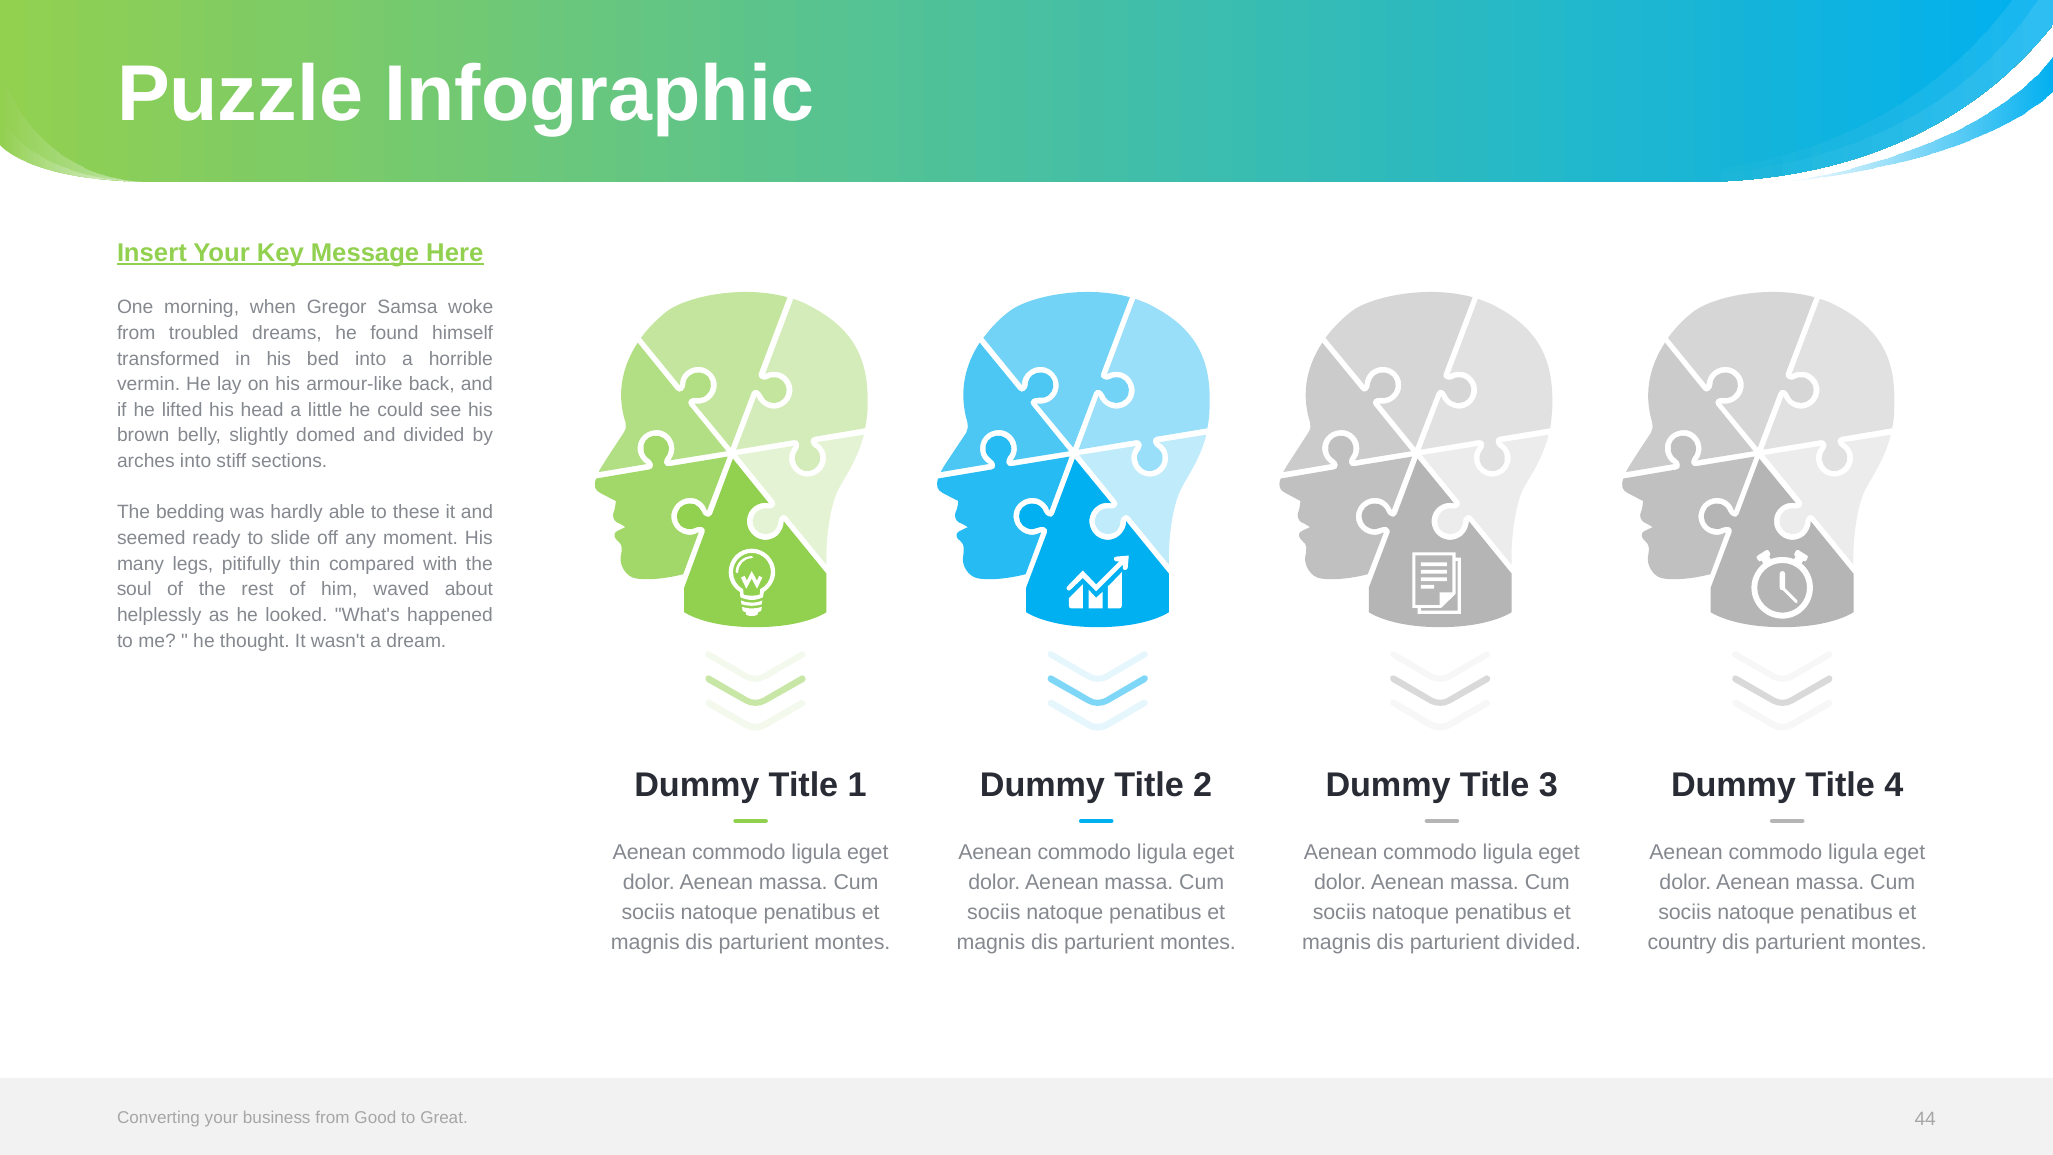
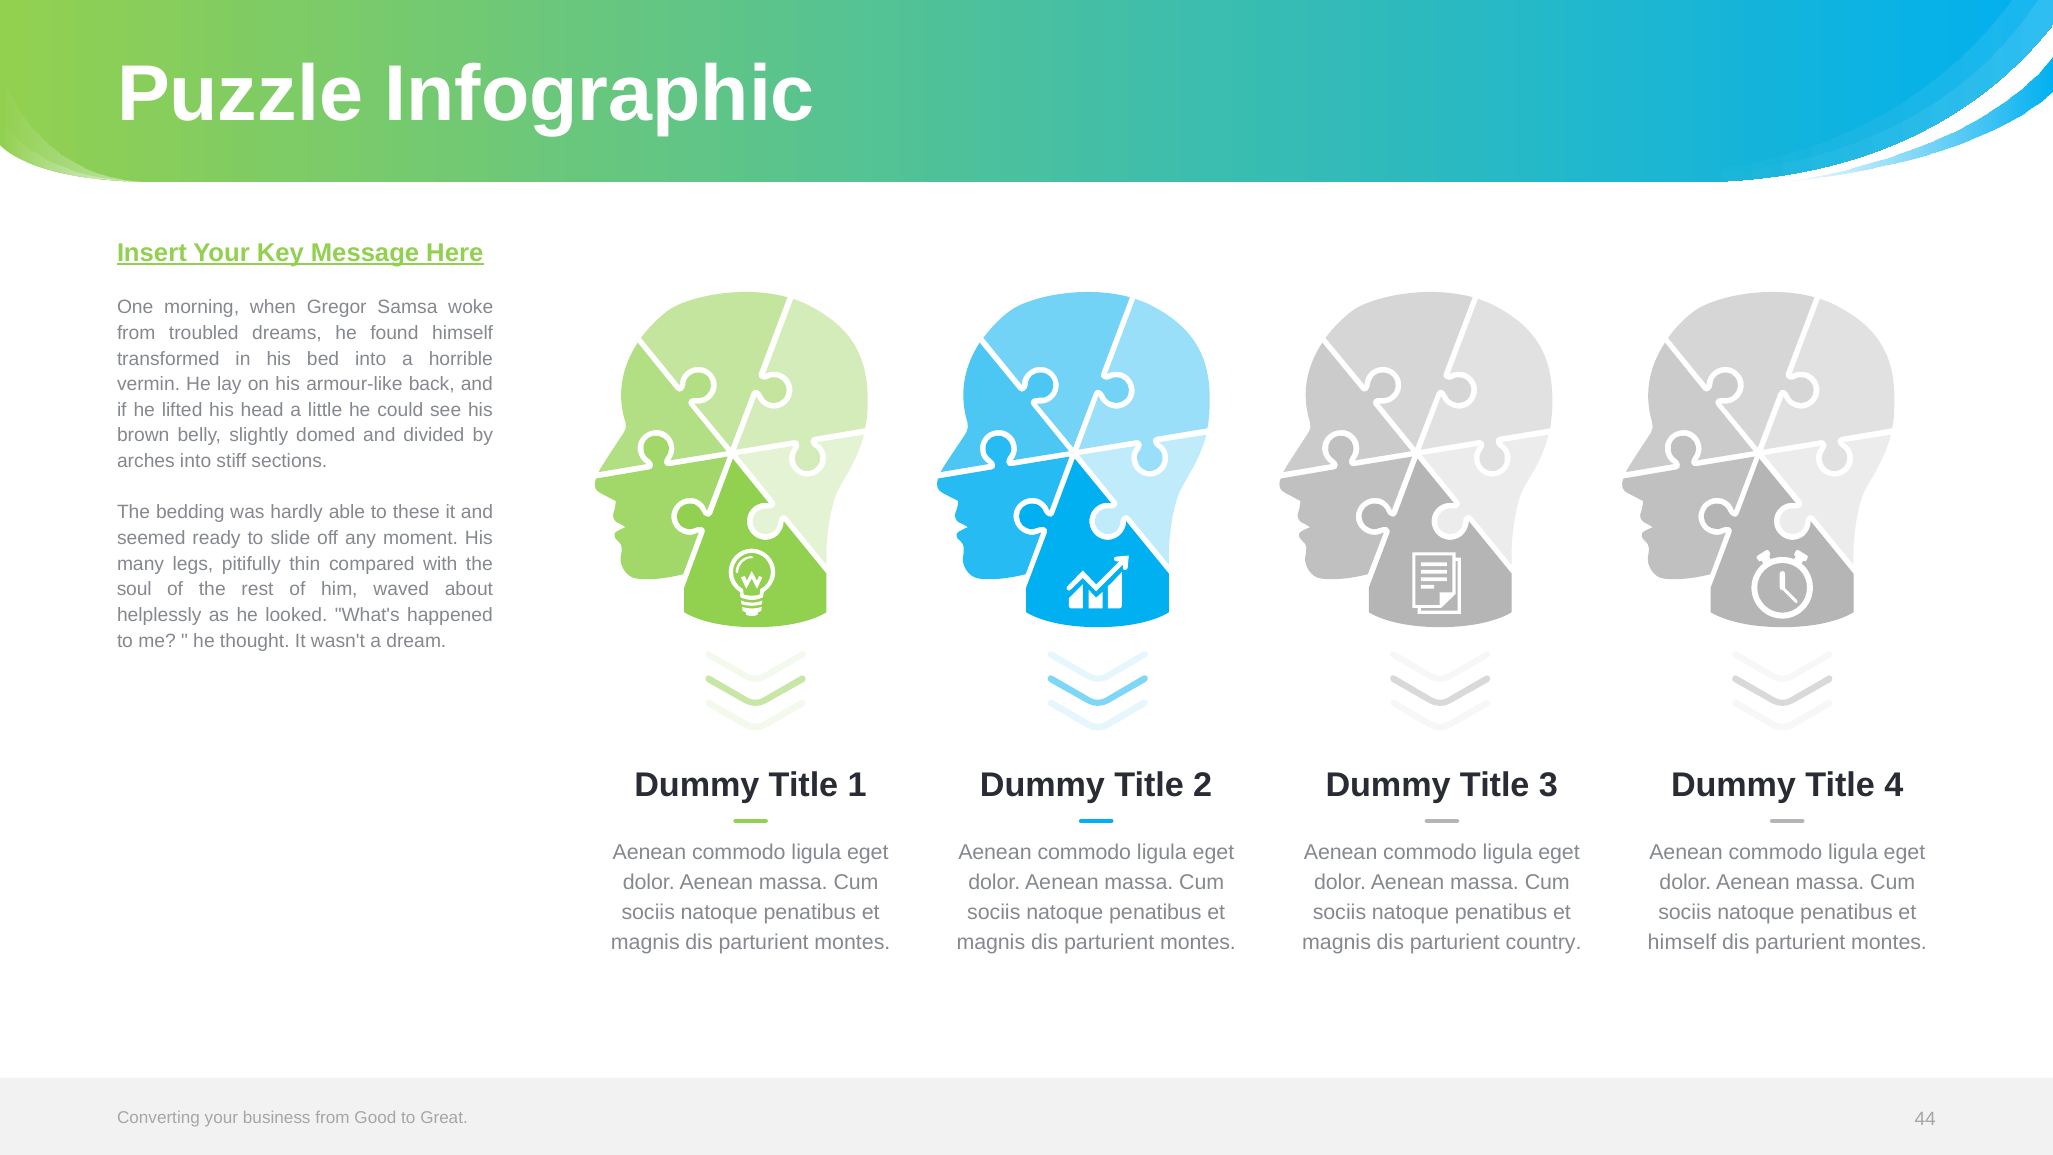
parturient divided: divided -> country (1544, 942)
country: country -> himself (1682, 942)
